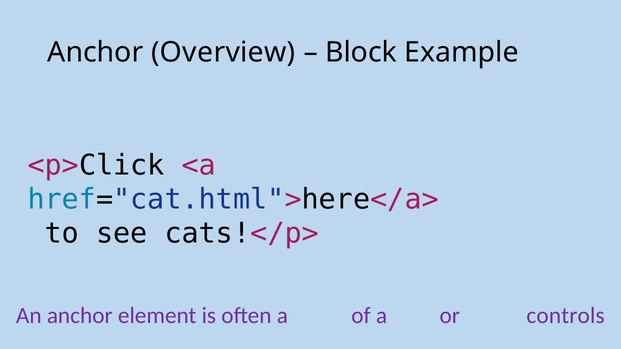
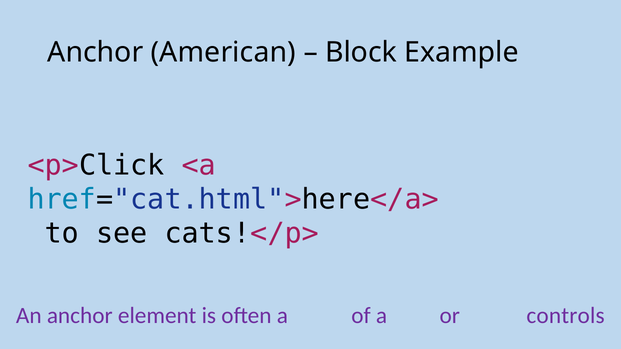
Overview: Overview -> American (223, 52)
